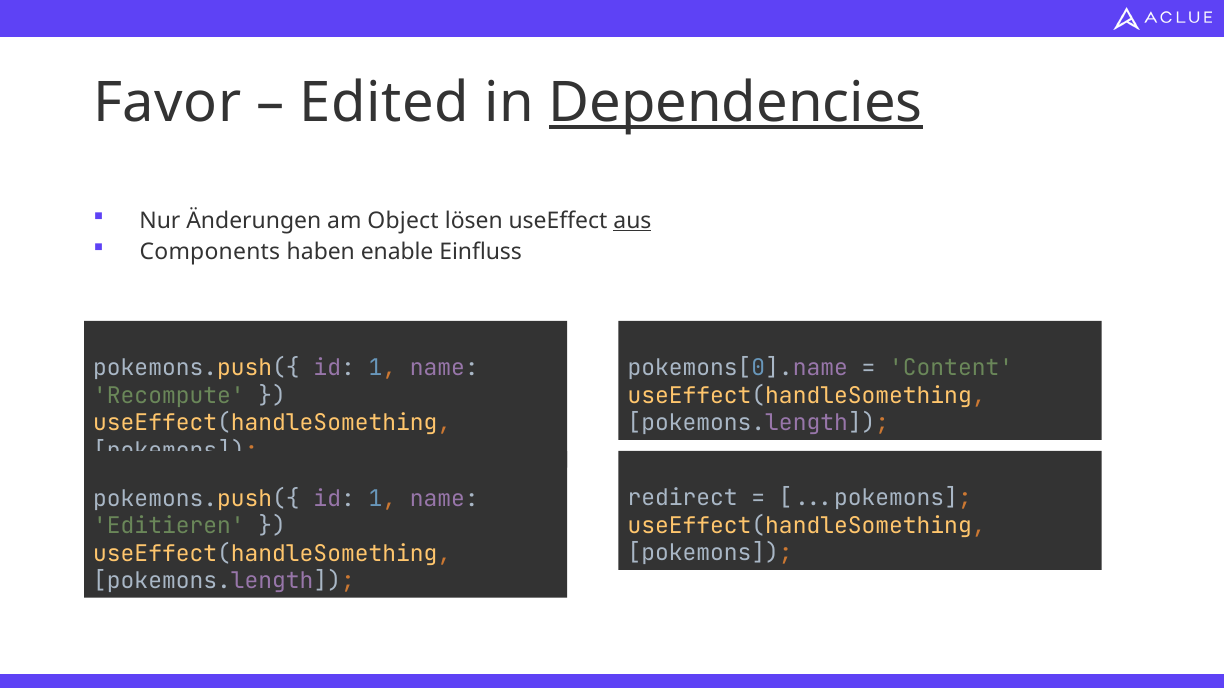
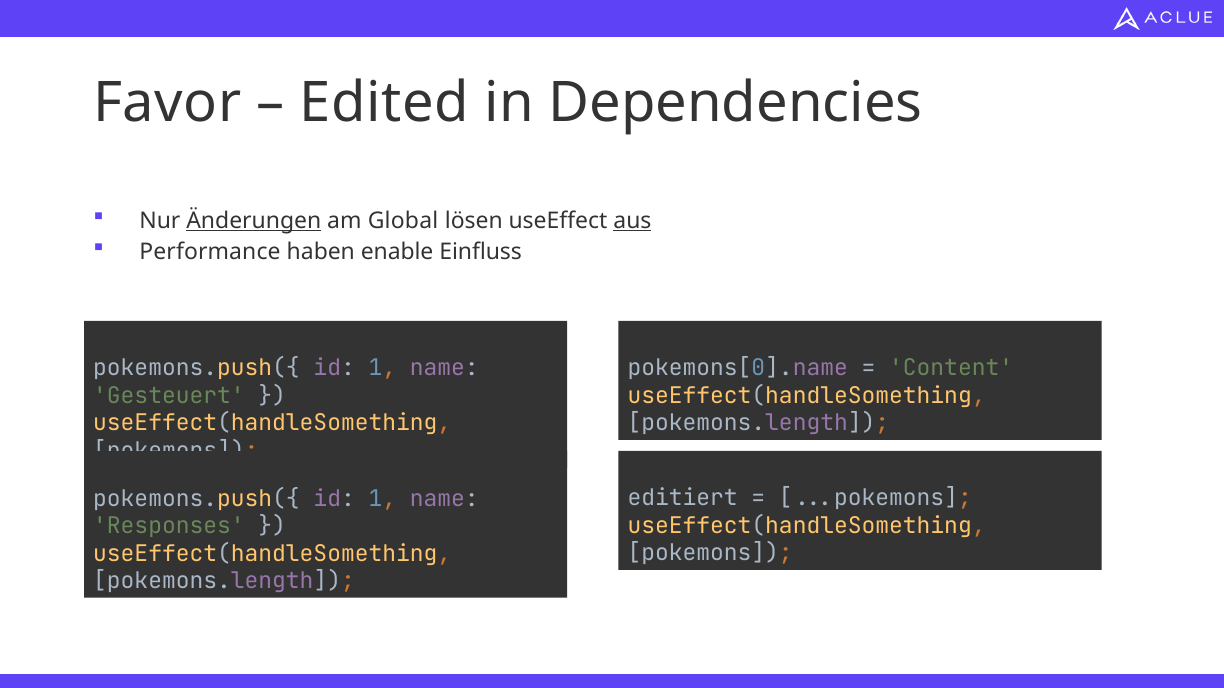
Dependencies underline: present -> none (736, 103)
Änderungen underline: none -> present (254, 221)
Object: Object -> Global (403, 221)
Components: Components -> Performance (210, 252)
Recompute: Recompute -> Gesteuert (169, 396)
redirect: redirect -> editiert (683, 499)
Editieren: Editieren -> Responses (169, 526)
